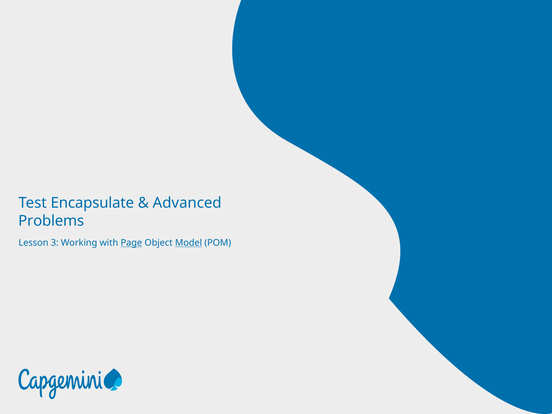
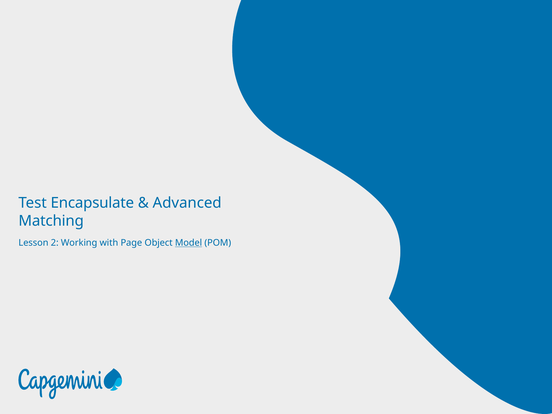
Problems: Problems -> Matching (51, 221)
3: 3 -> 2 (55, 243)
Page underline: present -> none (131, 243)
